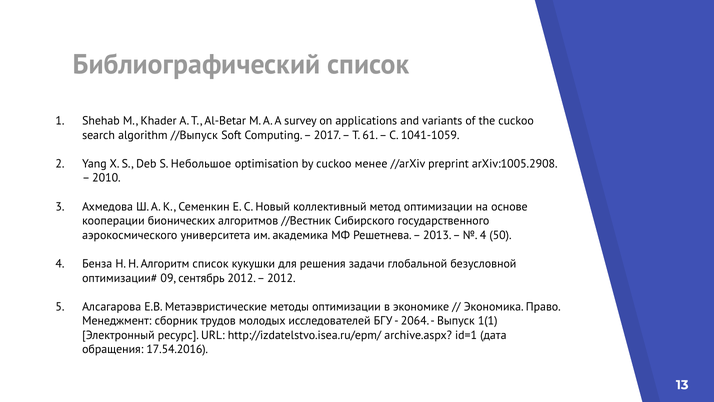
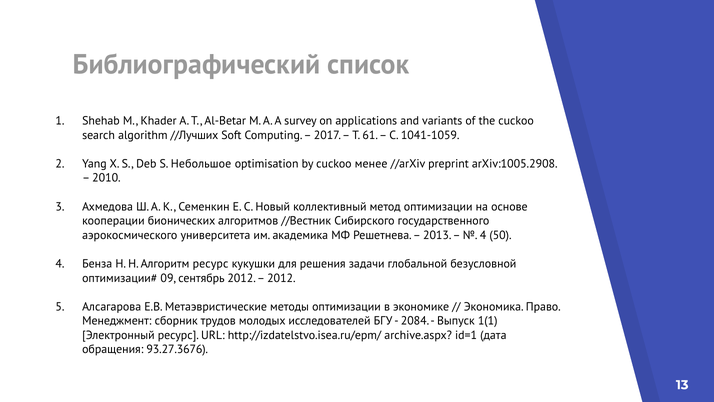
//Выпуск: //Выпуск -> //Лучших (194, 135)
Алгоритм список: список -> ресурс (211, 264)
2064: 2064 -> 2084 (415, 321)
17.54.2016: 17.54.2016 -> 93.27.3676 (177, 349)
